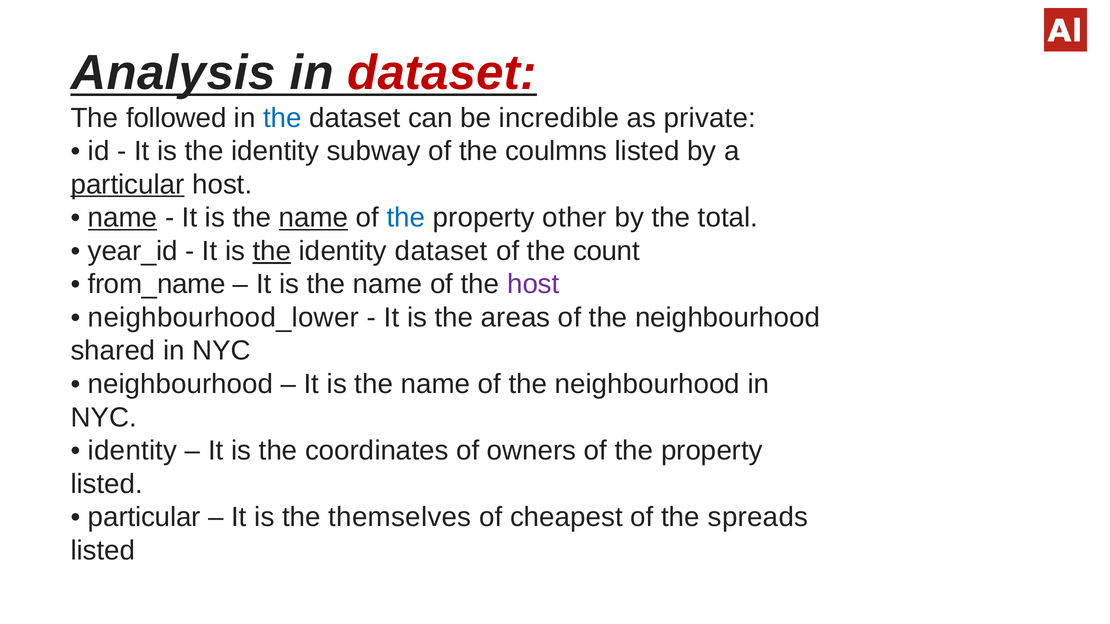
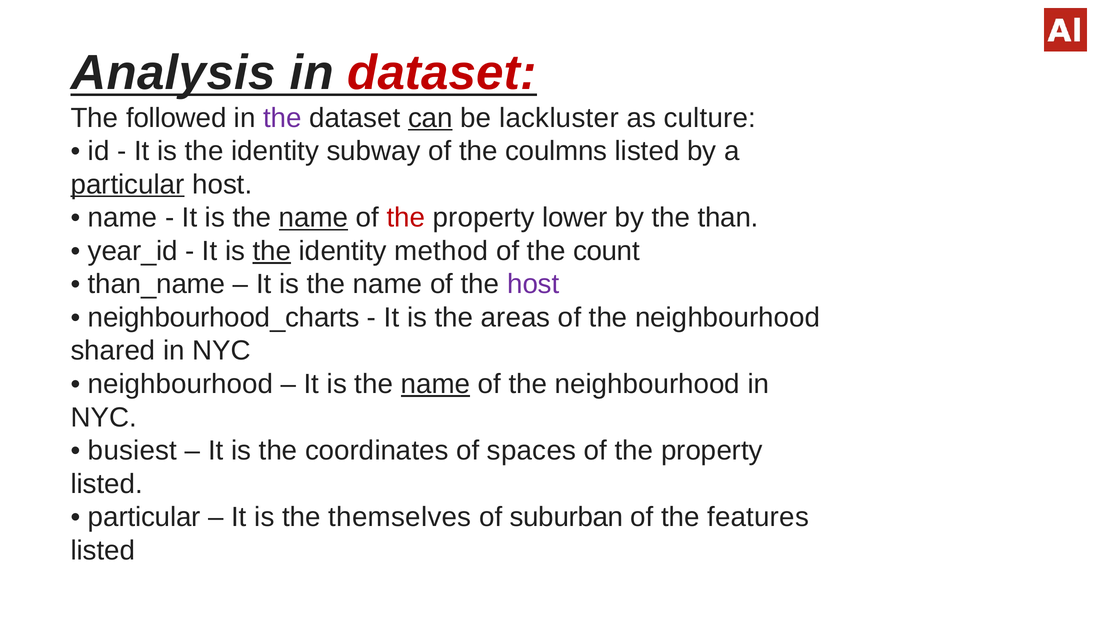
the colour: blue -> purple (282, 118)
can underline: none -> present (430, 118)
incredible: incredible -> lackluster (559, 118)
private: private -> culture (710, 118)
name underline: present -> none (123, 218)
the colour: blue -> red (406, 218)
other: other -> lower (575, 218)
total: total -> than (728, 218)
identity dataset: dataset -> method (441, 251)
from_name: from_name -> than_name (157, 284)
neighbourhood_lower: neighbourhood_lower -> neighbourhood_charts (224, 318)
name underline: none -> present (435, 384)
identity: identity -> busiest (133, 451)
owners: owners -> spaces (531, 451)
cheapest: cheapest -> suburban (567, 518)
spreads: spreads -> features (758, 518)
